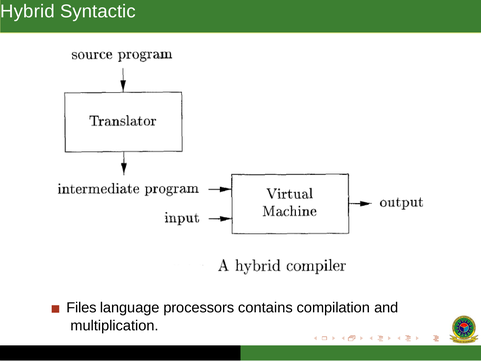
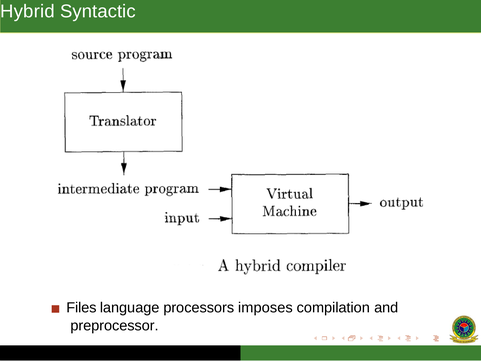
contains: contains -> imposes (265, 308)
multiplication: multiplication -> preprocessor (114, 326)
